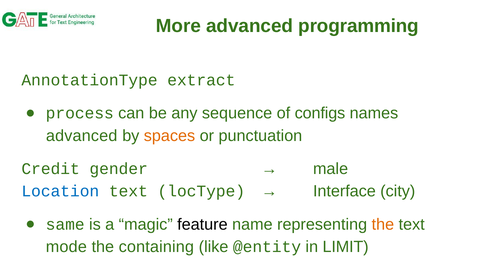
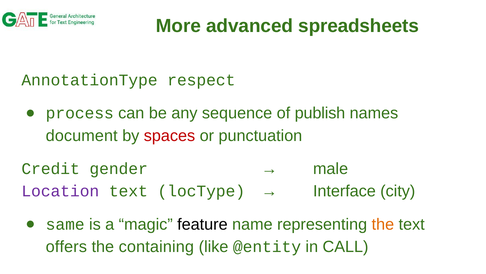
programming: programming -> spreadsheets (359, 26)
extract: extract -> respect (201, 80)
configs: configs -> publish (320, 113)
advanced: advanced -> document (82, 135)
spaces colour: orange -> red (169, 135)
Location colour: blue -> purple (60, 191)
mode: mode -> offers (66, 246)
LIMIT: LIMIT -> CALL (346, 246)
